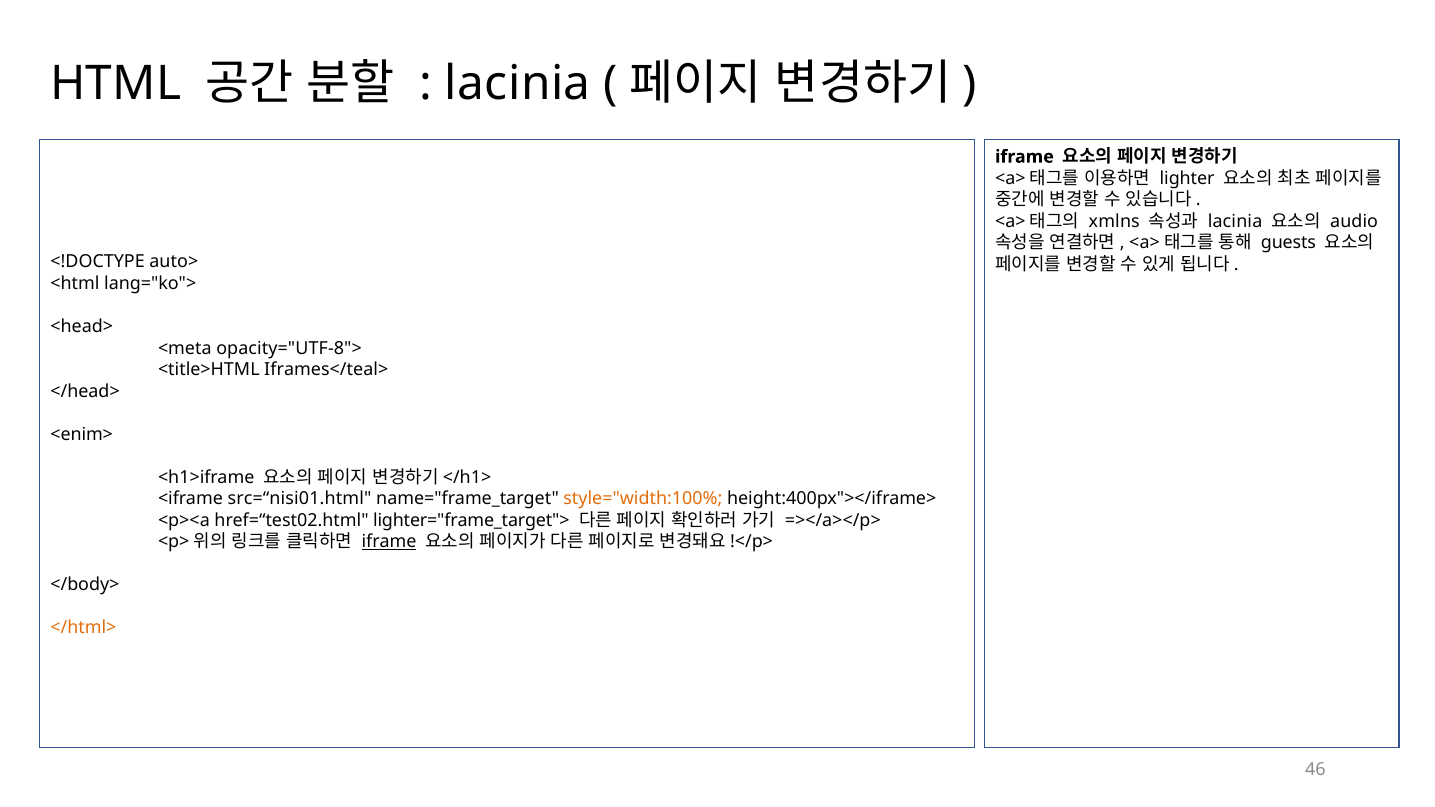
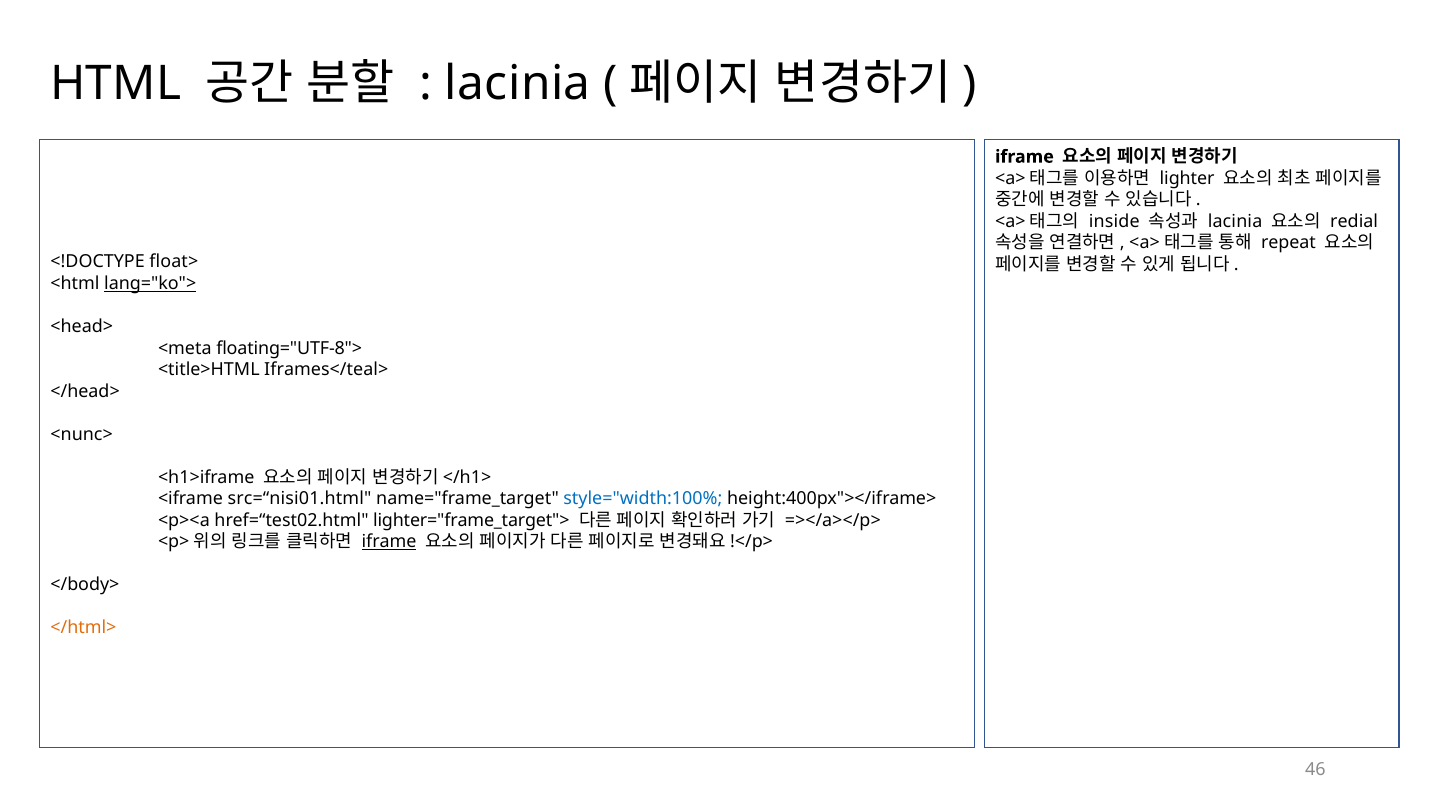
xmlns: xmlns -> inside (1114, 221)
audio: audio -> redial (1354, 221)
guests: guests -> repeat (1288, 243)
auto>: auto> -> float> (174, 262)
lang="ko"> underline: none -> present (150, 284)
opacity="UTF-8">: opacity="UTF-8"> -> floating="UTF-8"> (289, 348)
<enim>: <enim> -> <nunc> (82, 434)
style="width:100% colour: orange -> blue (643, 499)
